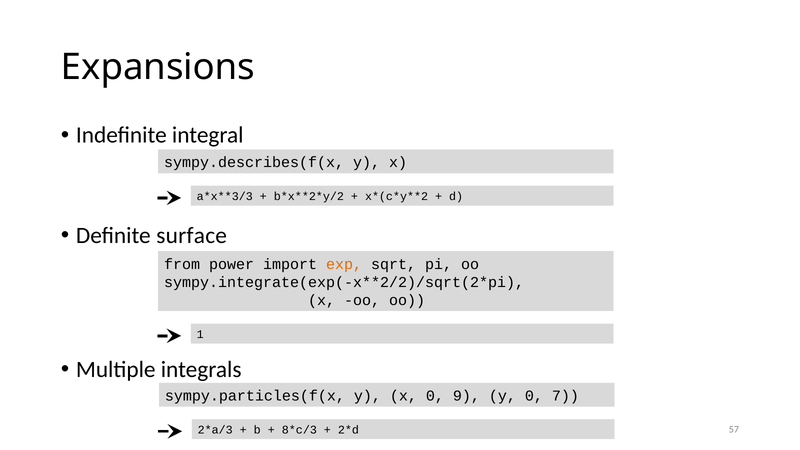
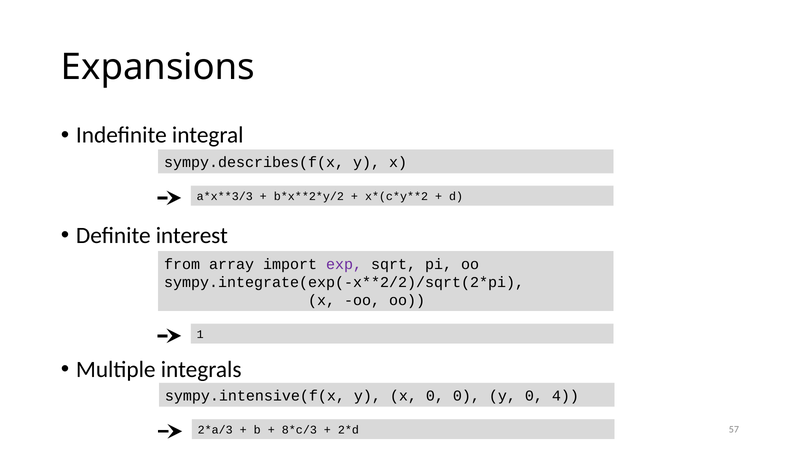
surface: surface -> interest (192, 236)
power: power -> array (232, 264)
exp colour: orange -> purple (344, 264)
sympy.particles(f(x: sympy.particles(f(x -> sympy.intensive(f(x (255, 396)
0 9: 9 -> 0 (466, 396)
7: 7 -> 4 (565, 396)
